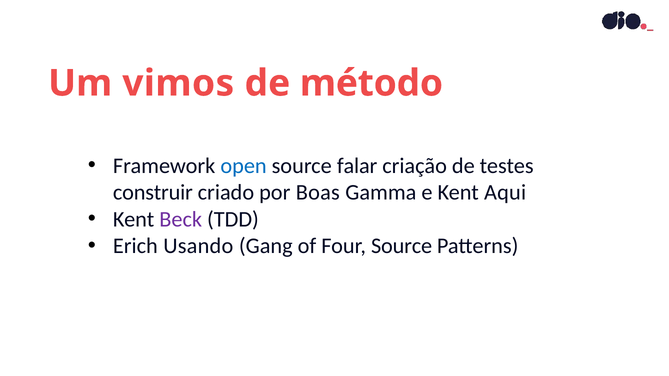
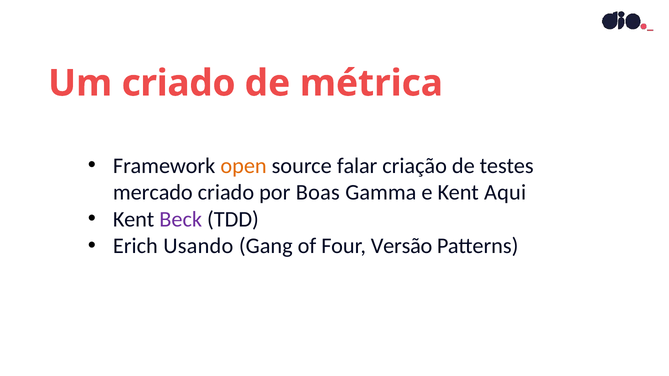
Um vimos: vimos -> criado (179, 83)
método: método -> métrica (371, 83)
open colour: blue -> orange (244, 166)
construir: construir -> mercado (153, 193)
Four Source: Source -> Versão (402, 246)
